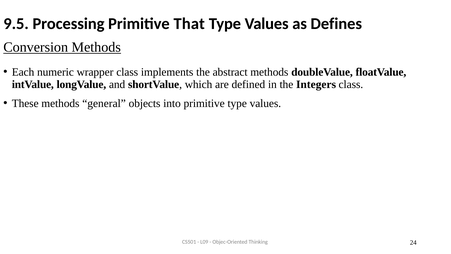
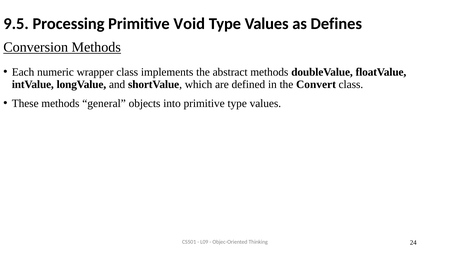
That: That -> Void (189, 24)
Integers: Integers -> Convert (316, 84)
